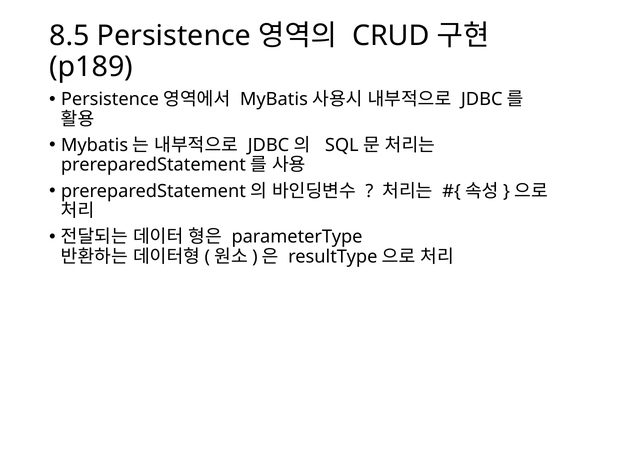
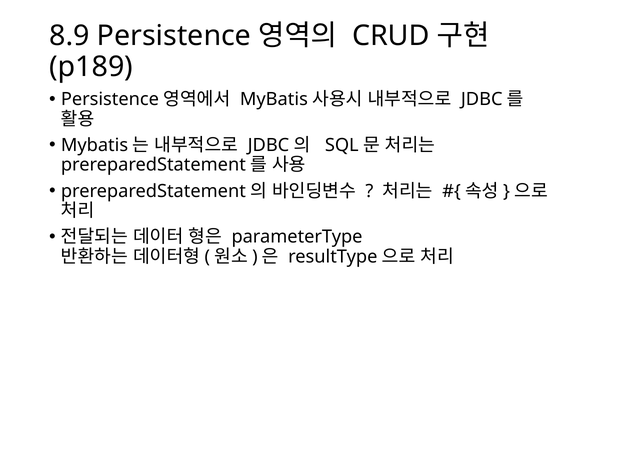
8.5: 8.5 -> 8.9 (69, 36)
